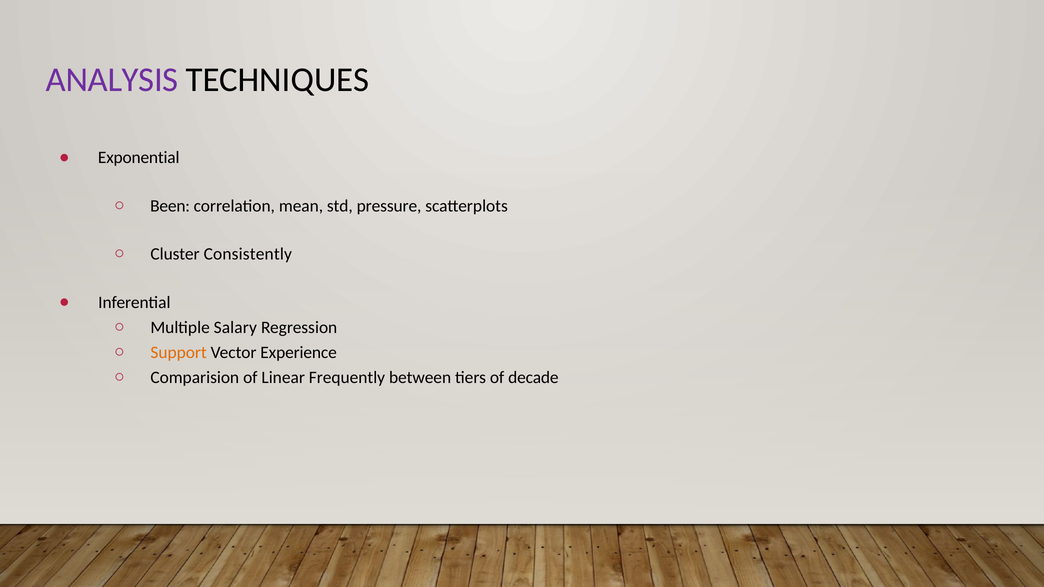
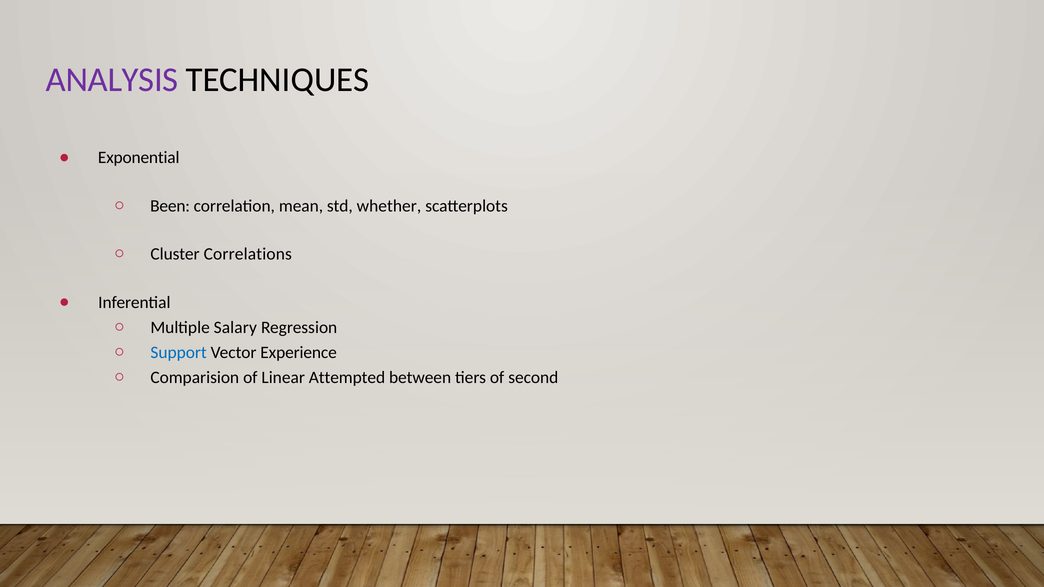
pressure: pressure -> whether (389, 206)
Consistently: Consistently -> Correlations (248, 254)
Support colour: orange -> blue (179, 353)
Frequently: Frequently -> Attempted (347, 378)
decade: decade -> second (533, 378)
